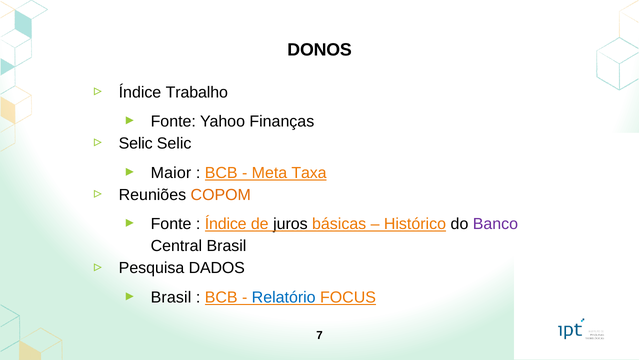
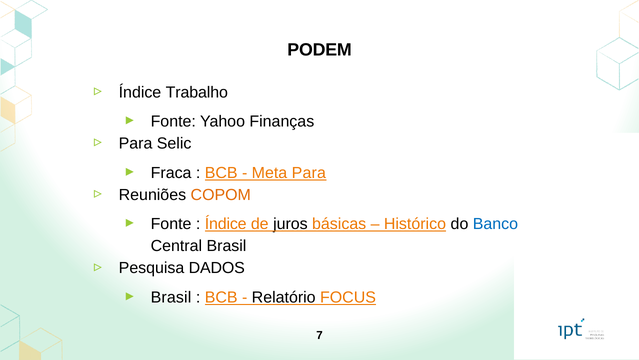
DONOS: DONOS -> PODEM (320, 50)
Selic: Selic -> Para (136, 143)
Maior: Maior -> Fraca (171, 173)
Meta Taxa: Taxa -> Para (309, 173)
Banco colour: purple -> blue (495, 224)
Relatório colour: blue -> black (284, 297)
